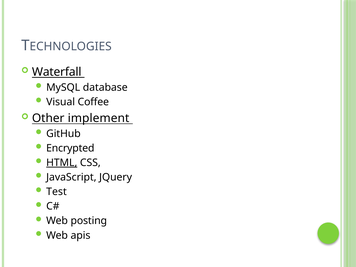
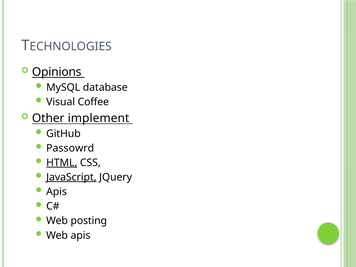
Waterfall: Waterfall -> Opinions (57, 72)
Encrypted: Encrypted -> Passowrd (70, 148)
JavaScript underline: none -> present (71, 177)
Test: Test -> Apis (57, 192)
